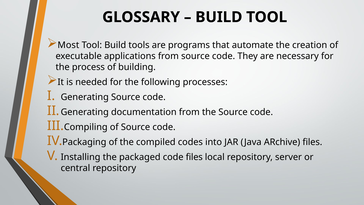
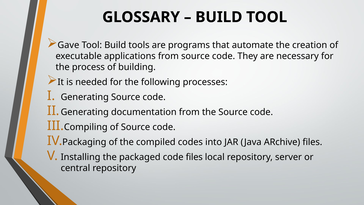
Most: Most -> Gave (68, 45)
